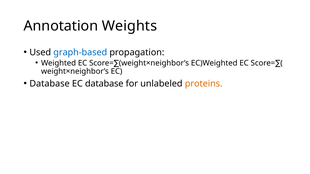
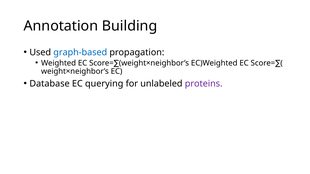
Weights: Weights -> Building (130, 26)
EC database: database -> querying (104, 84)
proteins colour: orange -> purple (204, 84)
